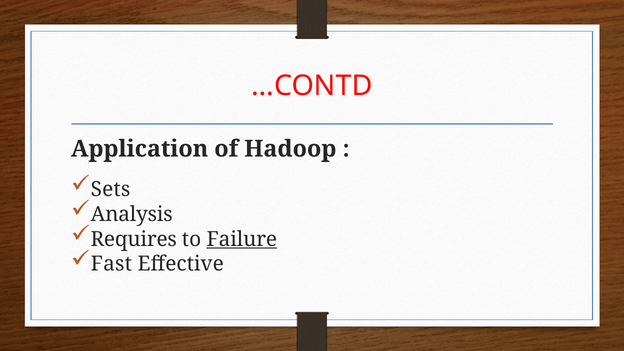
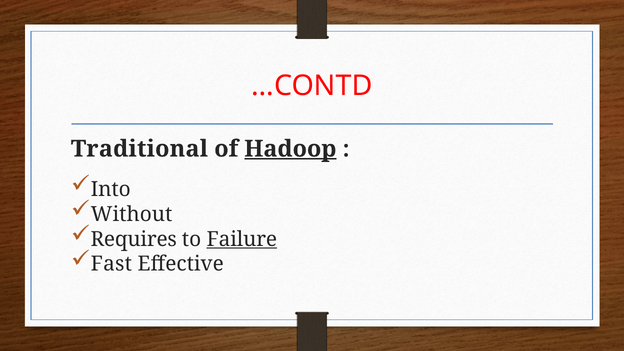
Application: Application -> Traditional (139, 149)
Hadoop underline: none -> present (290, 149)
Sets: Sets -> Into (111, 189)
Analysis: Analysis -> Without (132, 214)
